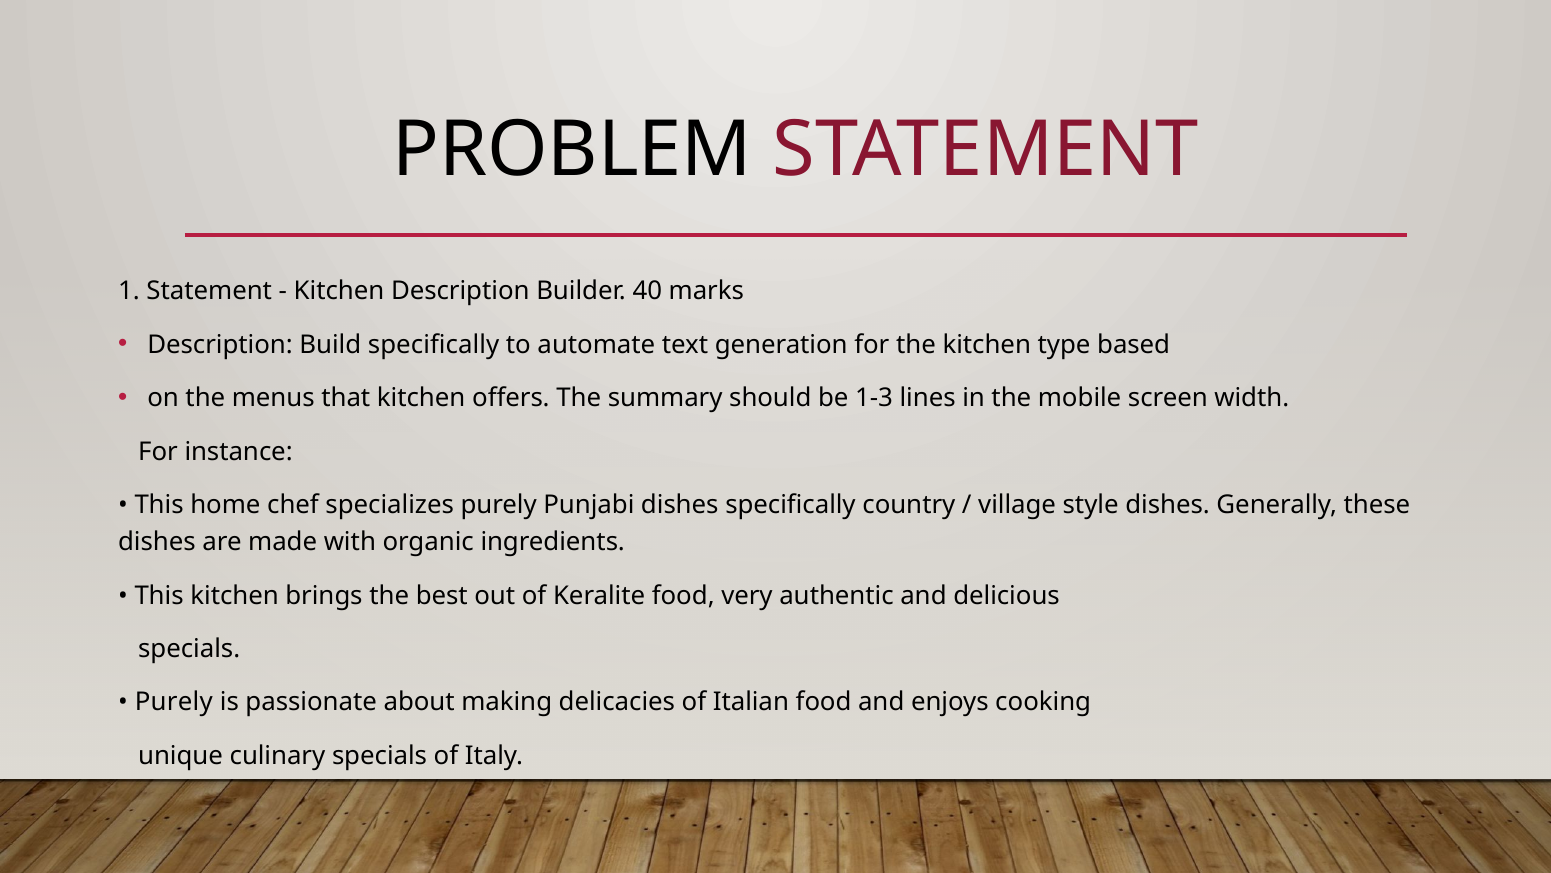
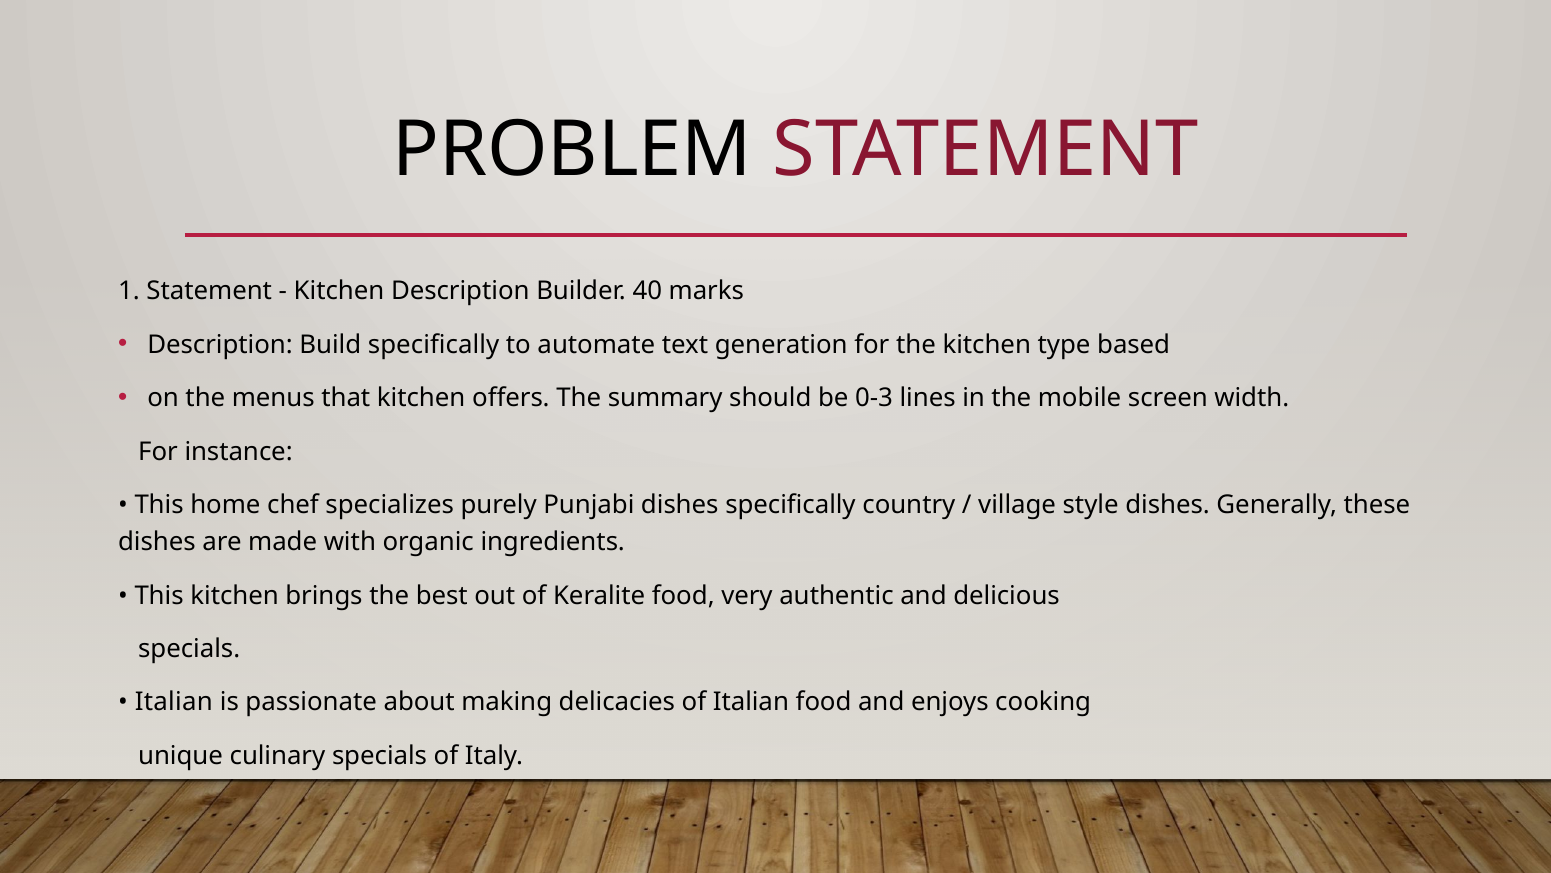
1-3: 1-3 -> 0-3 (874, 398)
Purely: Purely -> Italian (174, 702)
